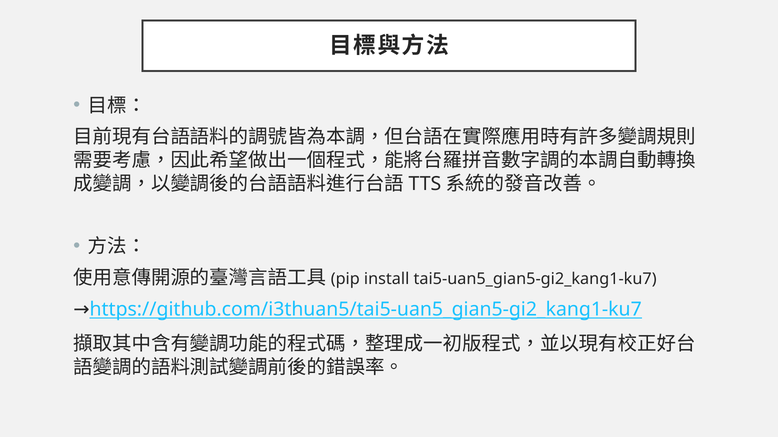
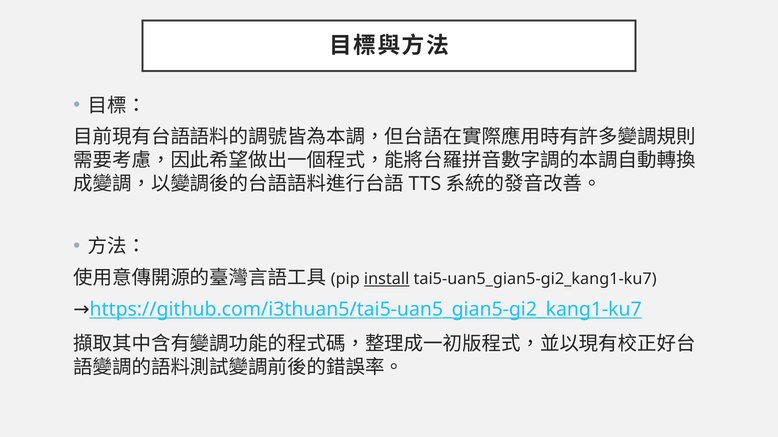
install underline: none -> present (387, 279)
